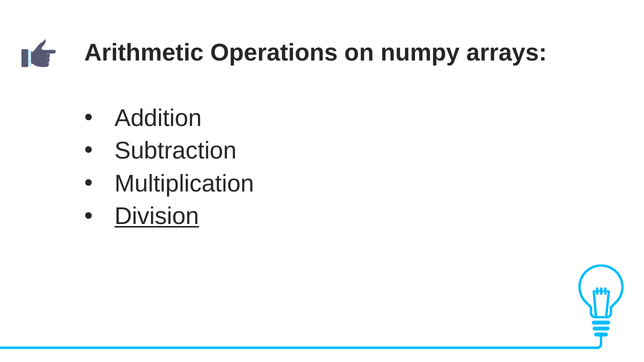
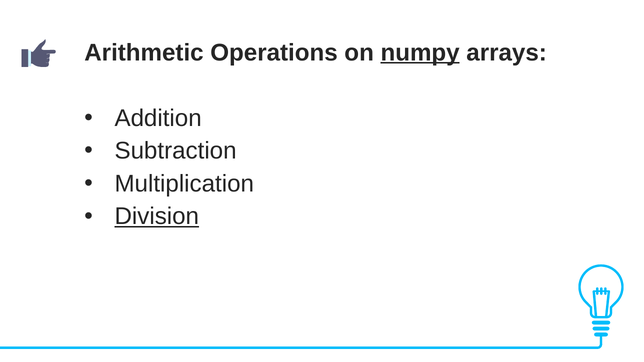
numpy underline: none -> present (420, 53)
